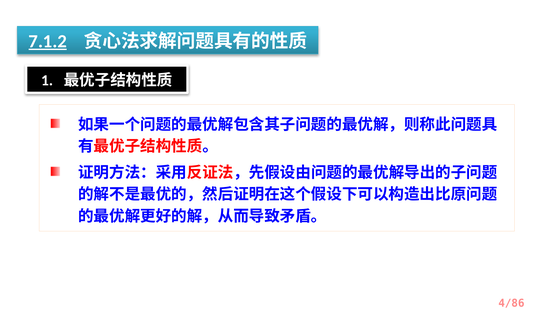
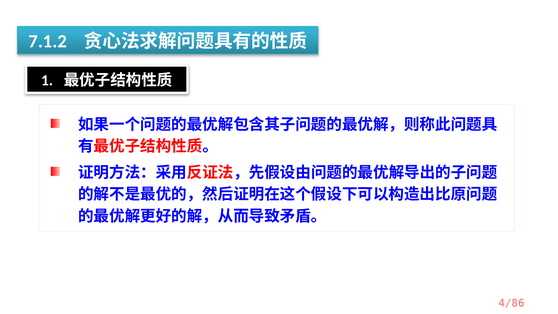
7.1.2 underline: present -> none (48, 41)
